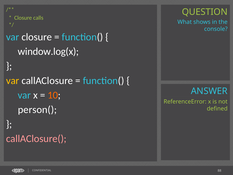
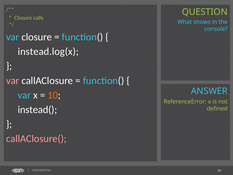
window.log(x: window.log(x -> instead.log(x (48, 51)
var colour: yellow -> pink (13, 80)
person(: person( -> instead( (37, 109)
